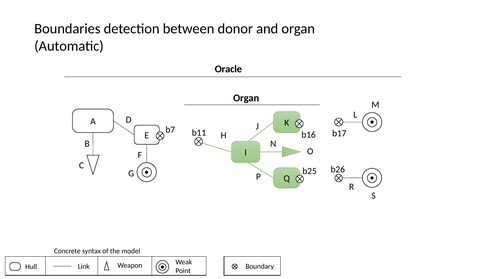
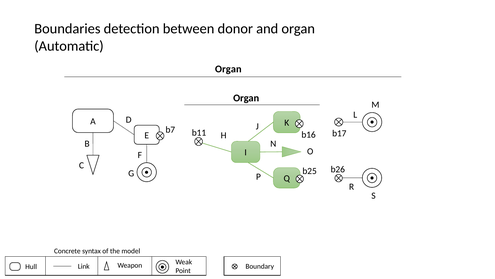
Oracle: Oracle -> Organ (228, 69)
